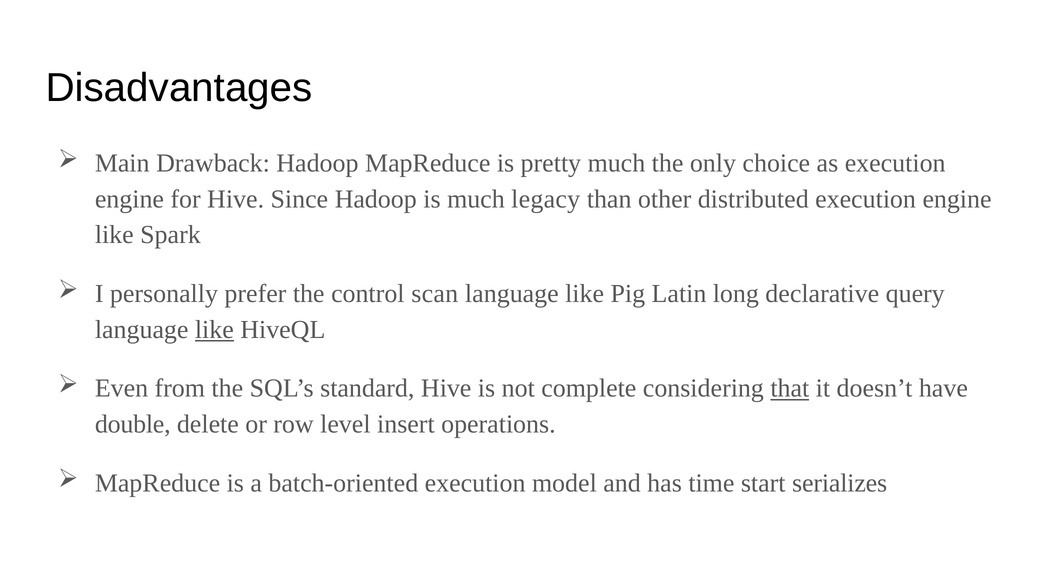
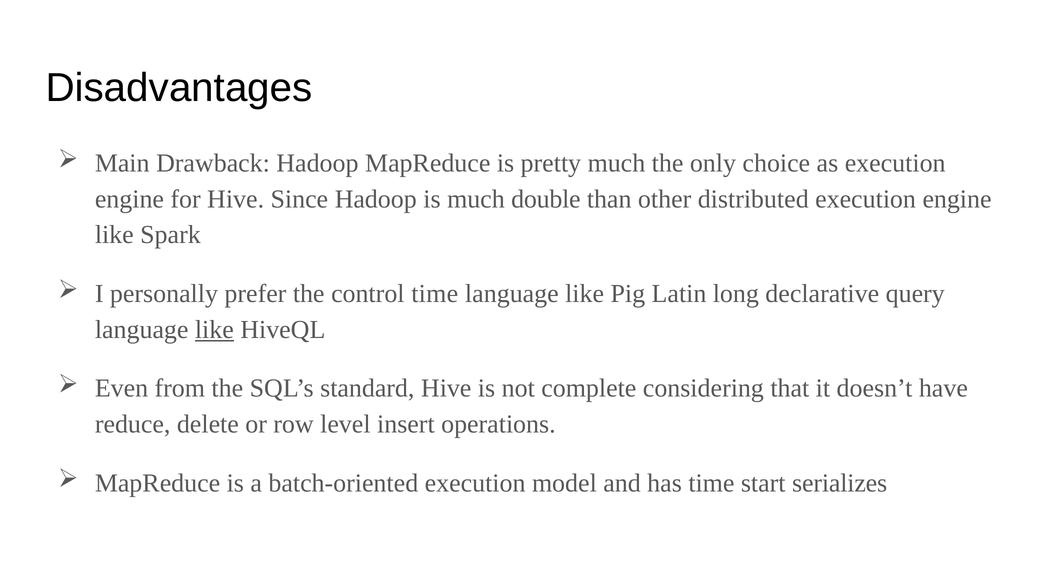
legacy: legacy -> double (546, 199)
control scan: scan -> time (435, 294)
that underline: present -> none (790, 389)
double: double -> reduce (133, 425)
